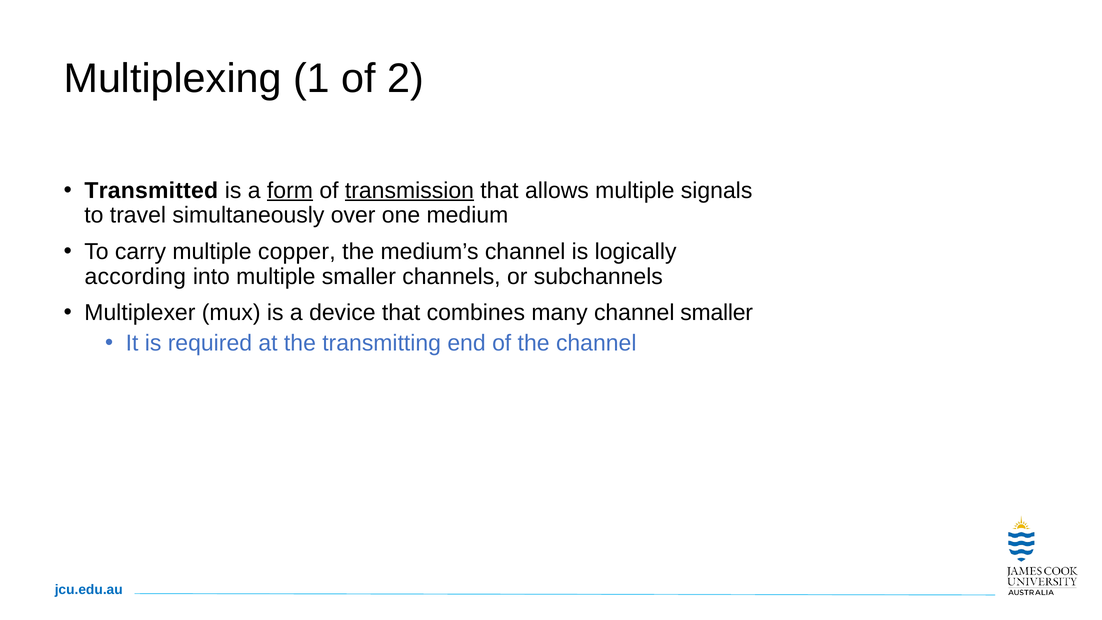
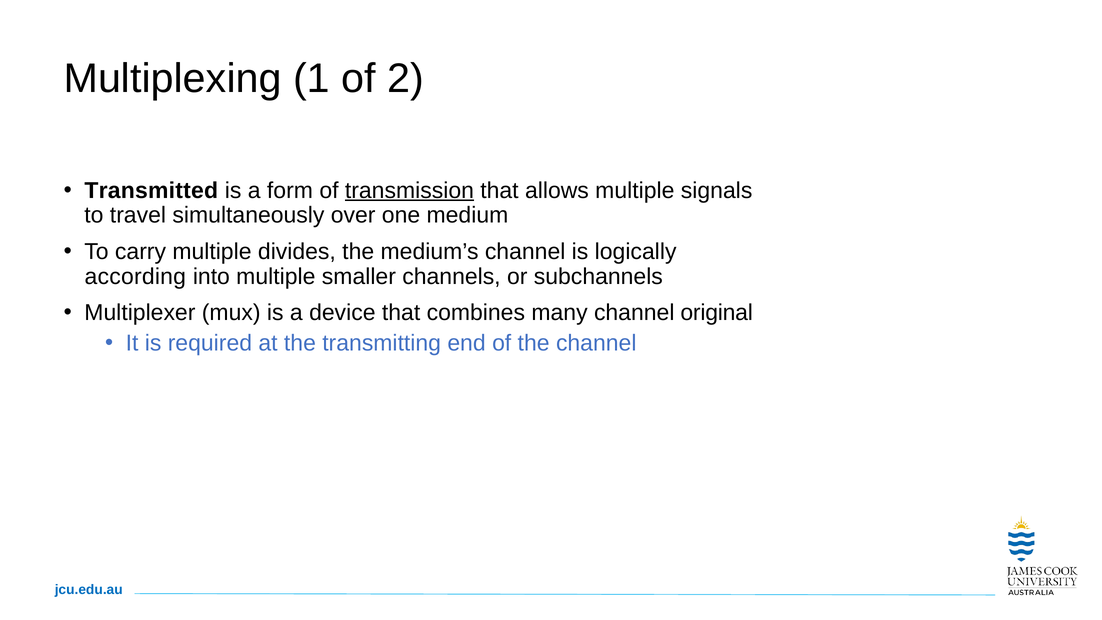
form underline: present -> none (290, 190)
copper: copper -> divides (297, 252)
channel smaller: smaller -> original (717, 313)
